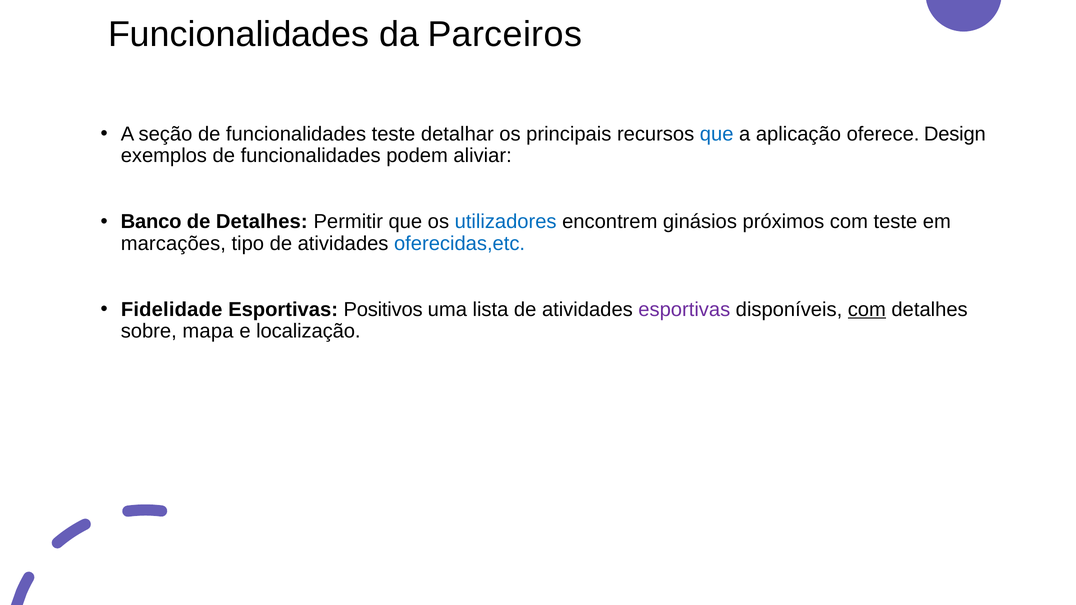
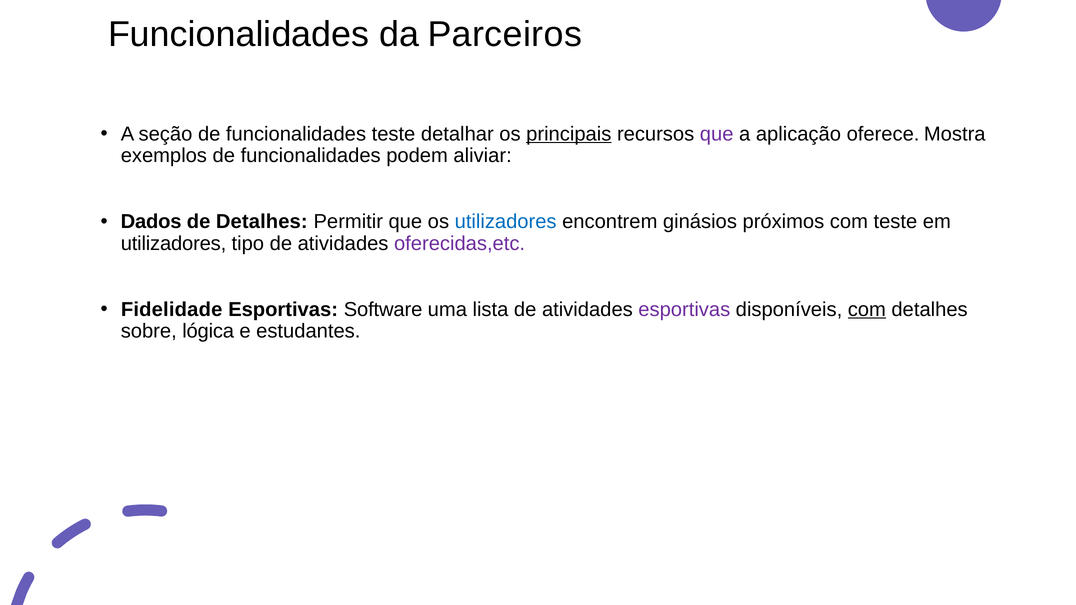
principais underline: none -> present (569, 134)
que colour: blue -> purple (717, 134)
Design: Design -> Mostra (955, 134)
Banco: Banco -> Dados (151, 222)
marcações: marcações -> utilizadores (173, 244)
oferecidas,etc colour: blue -> purple (460, 244)
Positivos: Positivos -> Software (383, 310)
mapa: mapa -> lógica (208, 331)
localização: localização -> estudantes (308, 331)
